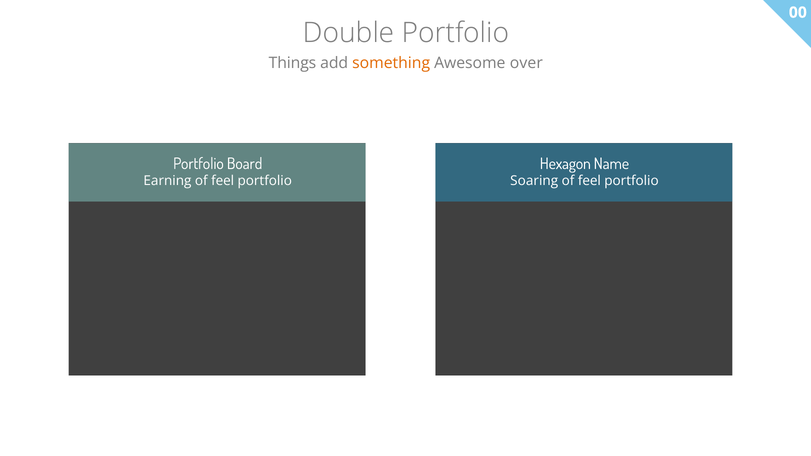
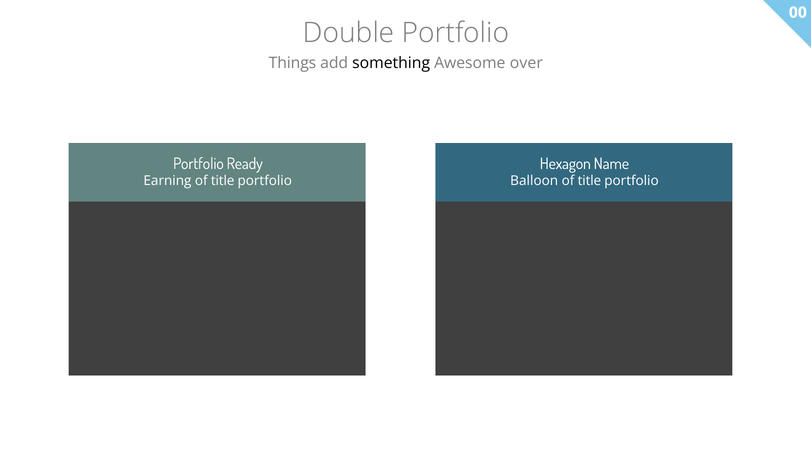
something colour: orange -> black (391, 63)
Board: Board -> Ready (245, 164)
feel: feel -> title (223, 181)
Soaring: Soaring -> Balloon (534, 181)
feel: feel -> title (589, 181)
